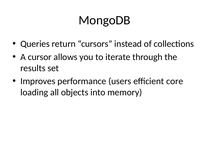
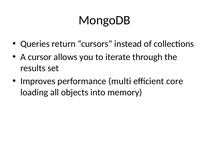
users: users -> multi (120, 81)
